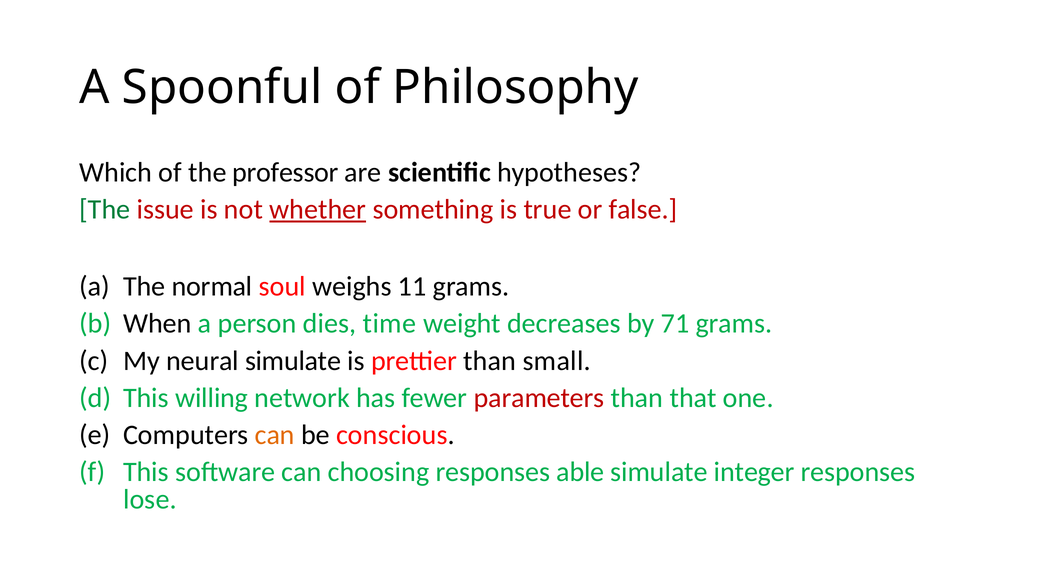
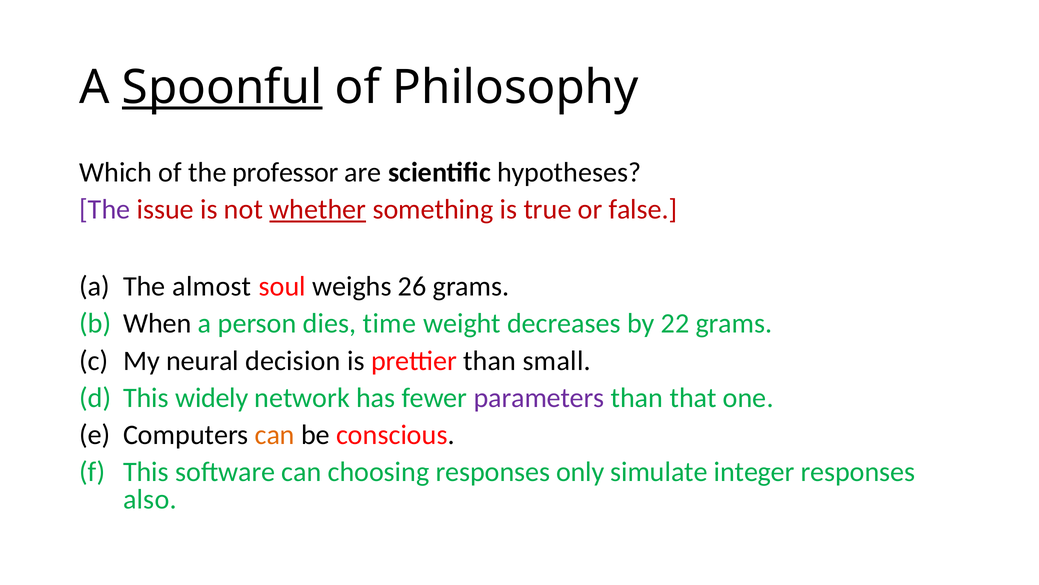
Spoonful underline: none -> present (222, 87)
The colour: green -> purple (105, 209)
normal: normal -> almost (212, 286)
11: 11 -> 26 (412, 286)
71: 71 -> 22 (675, 323)
neural simulate: simulate -> decision (293, 360)
willing: willing -> widely (212, 397)
parameters colour: red -> purple (539, 397)
able: able -> only (580, 472)
lose: lose -> also (150, 499)
